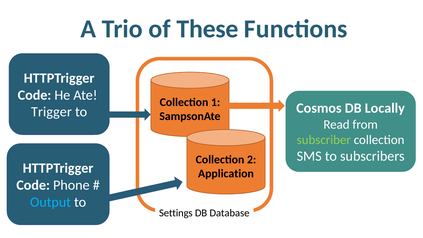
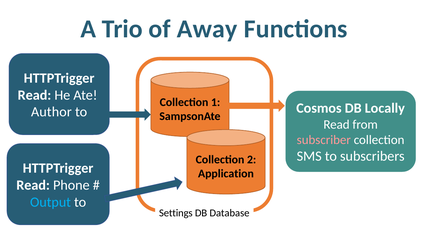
These: These -> Away (207, 29)
Code: Code -> Read (34, 95)
Trigger: Trigger -> Author (51, 112)
subscriber colour: light green -> pink (324, 140)
Code: Code -> Read (33, 185)
